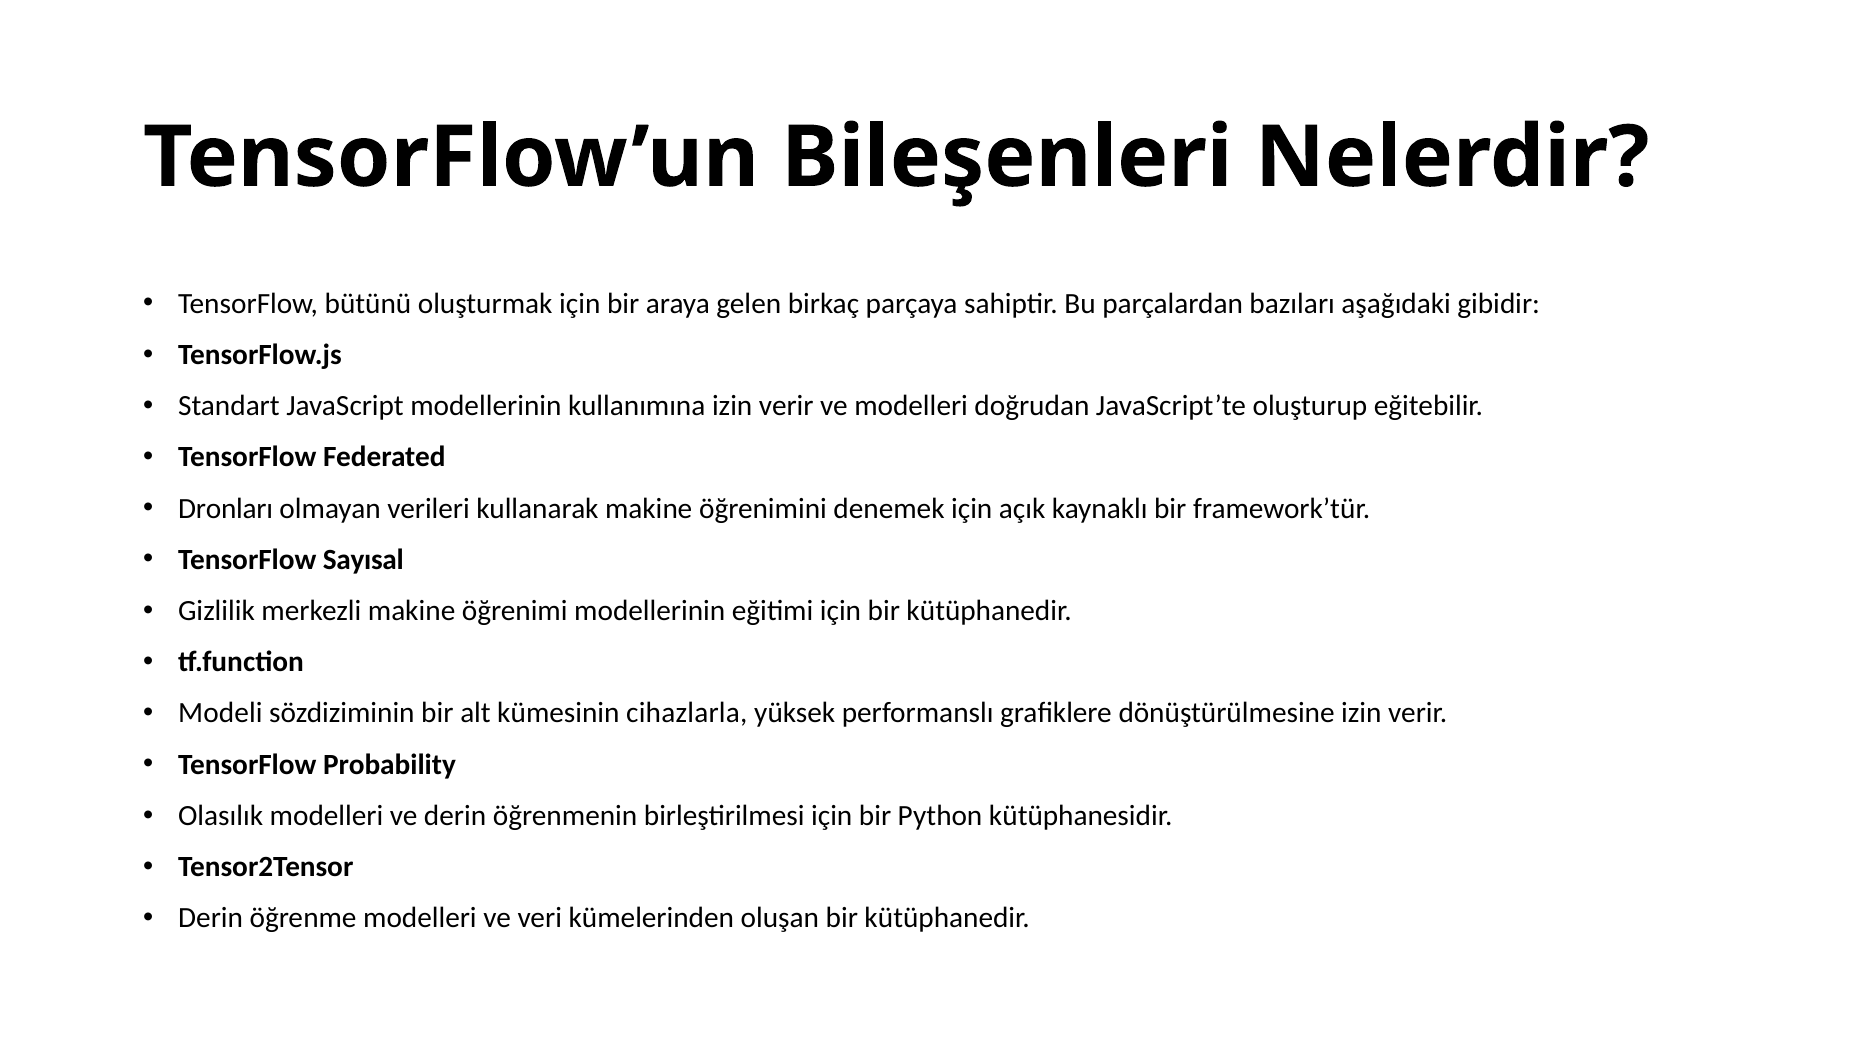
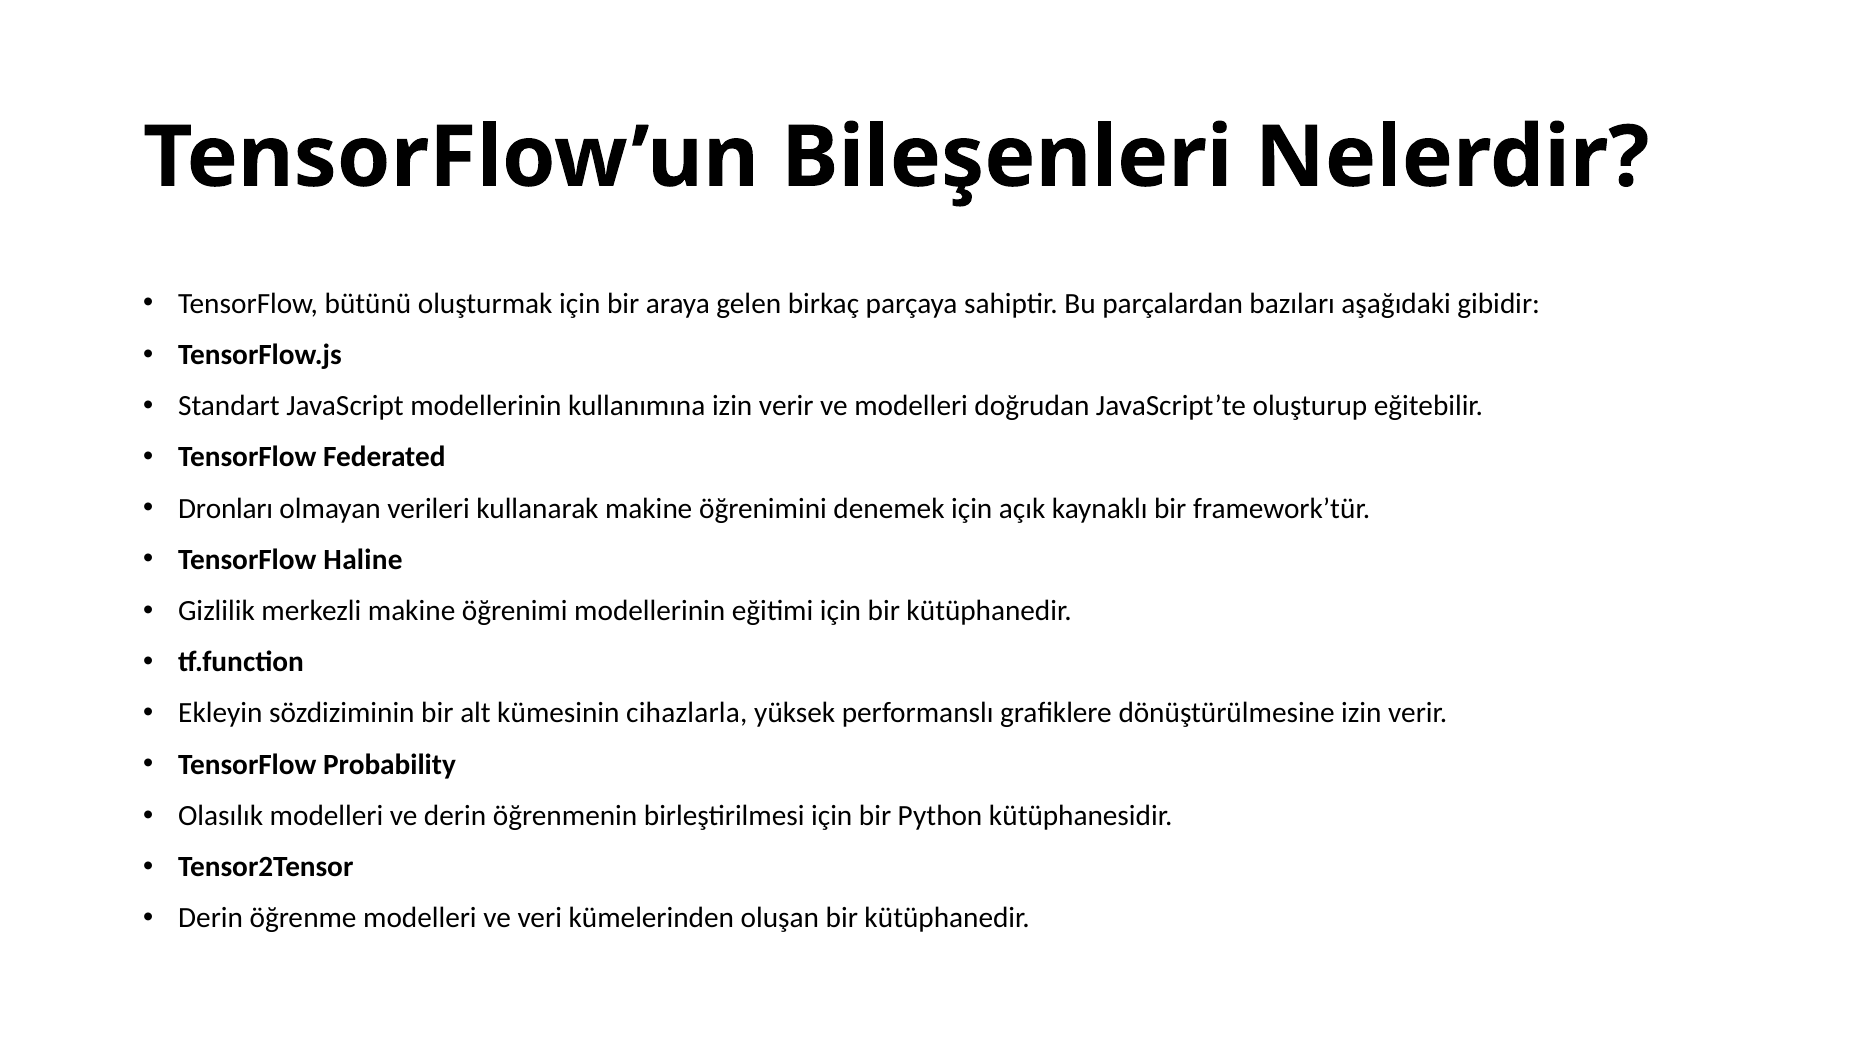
Sayısal: Sayısal -> Haline (363, 560)
Modeli: Modeli -> Ekleyin (220, 713)
